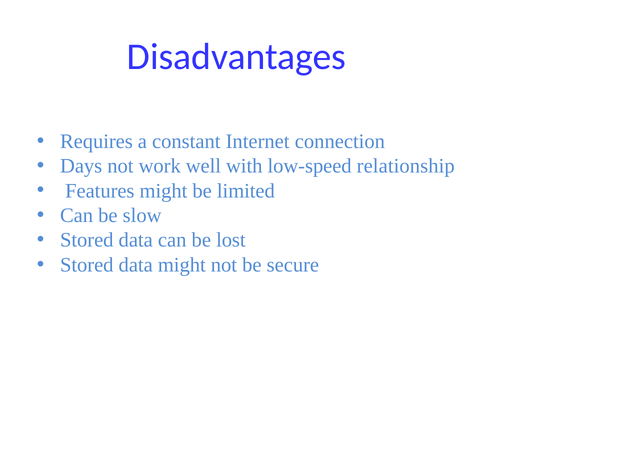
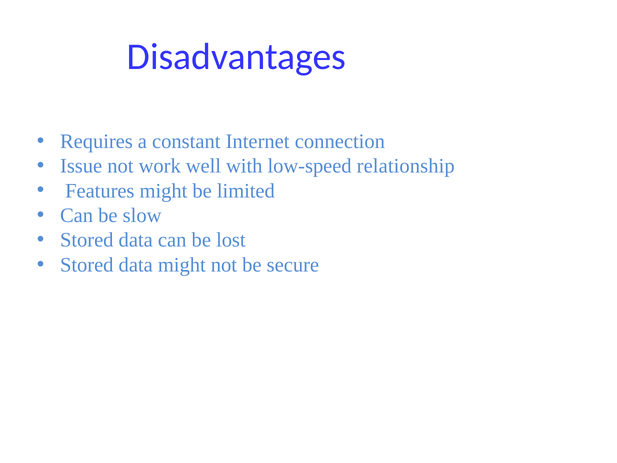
Days: Days -> Issue (81, 166)
